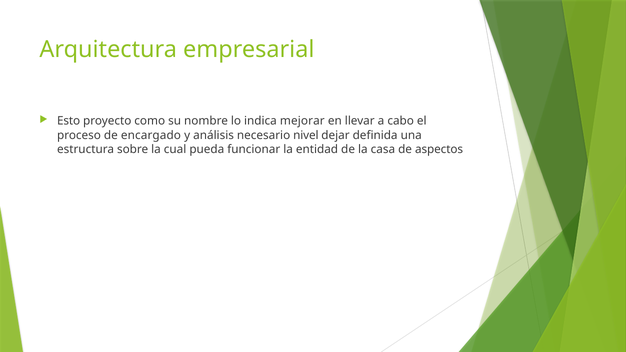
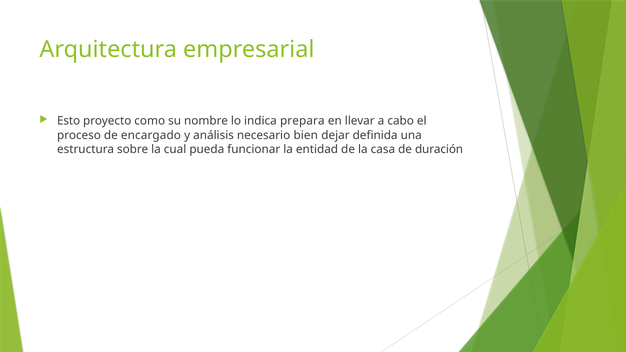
mejorar: mejorar -> prepara (302, 121)
nivel: nivel -> bien (306, 135)
aspectos: aspectos -> duración (439, 149)
